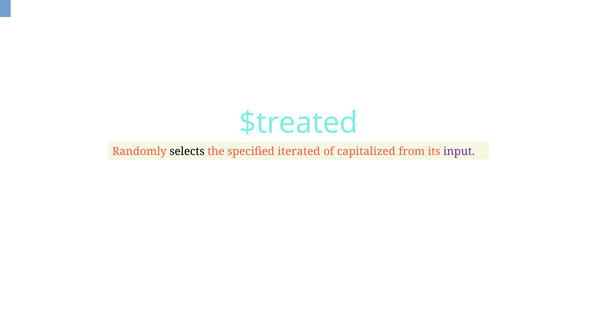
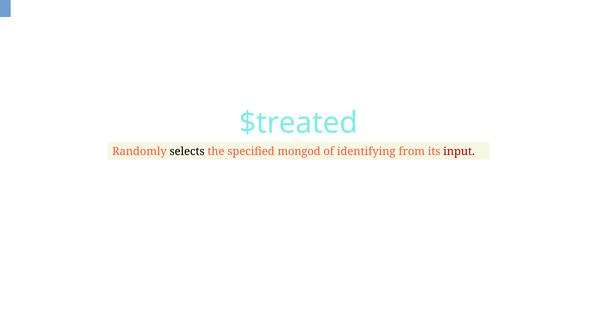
iterated: iterated -> mongod (299, 151)
capitalized: capitalized -> identifying (366, 151)
input colour: purple -> red (459, 151)
